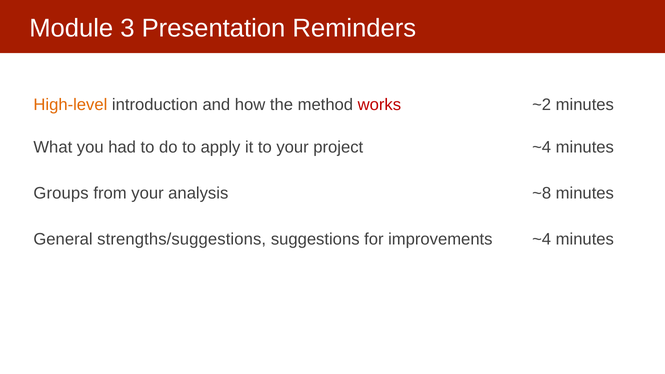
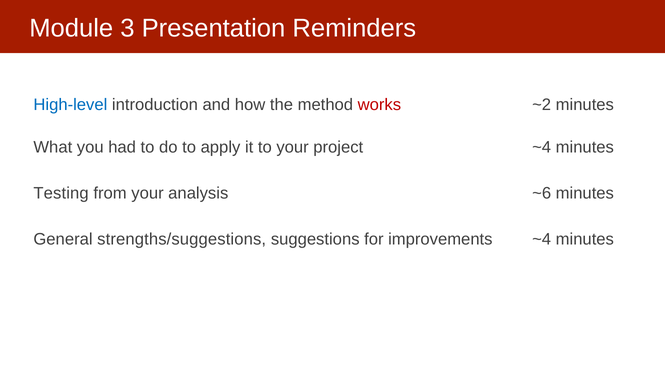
High-level colour: orange -> blue (70, 105)
Groups: Groups -> Testing (61, 193)
~8: ~8 -> ~6 (542, 193)
